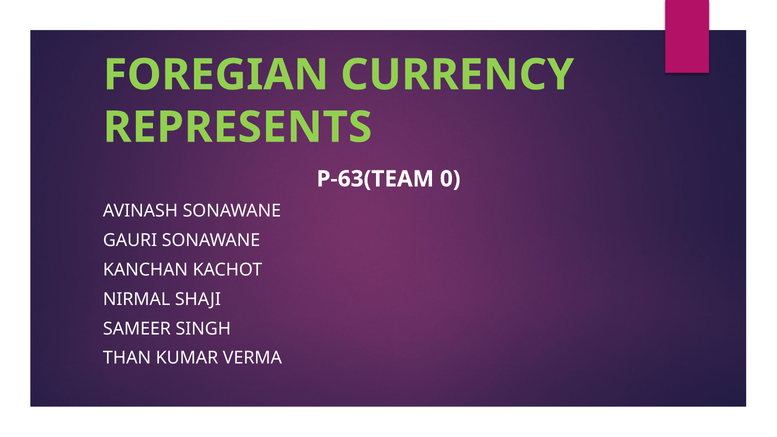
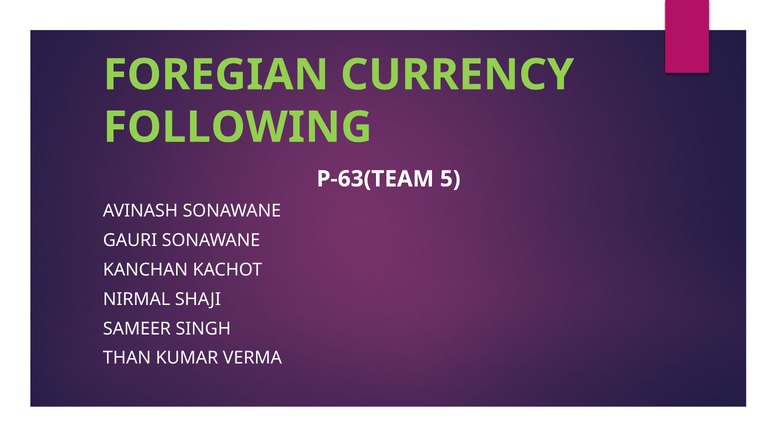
REPRESENTS: REPRESENTS -> FOLLOWING (238, 127)
0: 0 -> 5 (450, 179)
